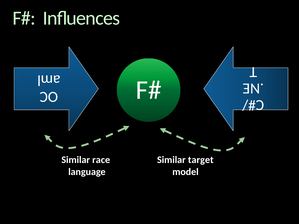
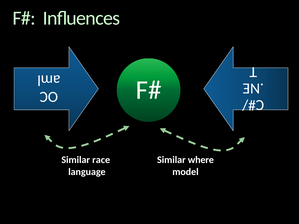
target: target -> where (201, 160)
